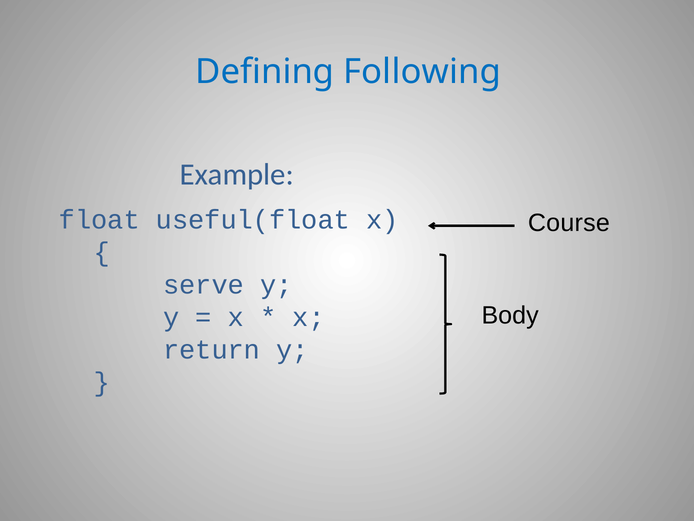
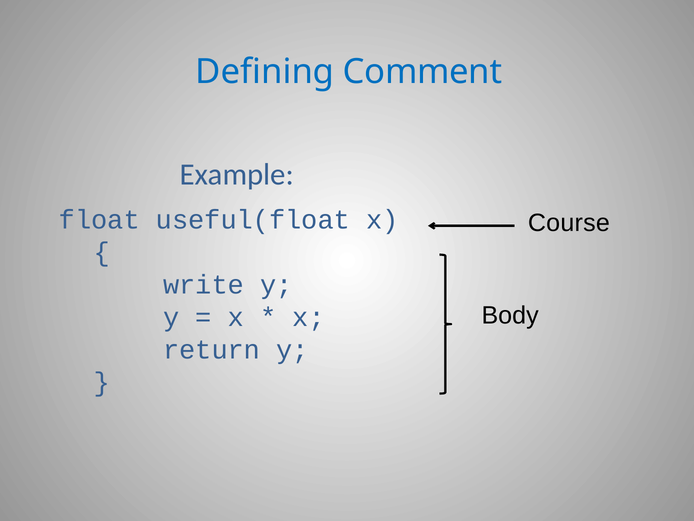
Following: Following -> Comment (422, 72)
serve: serve -> write (204, 285)
